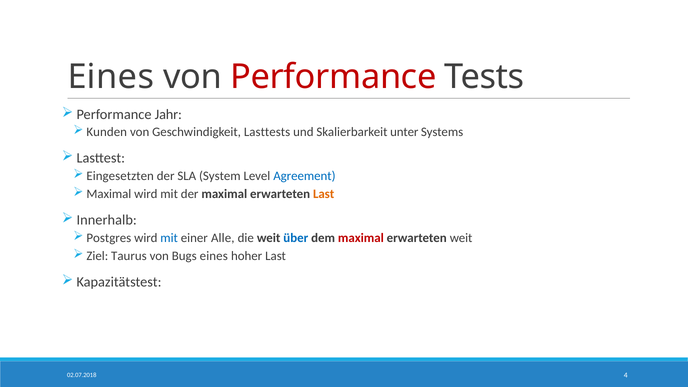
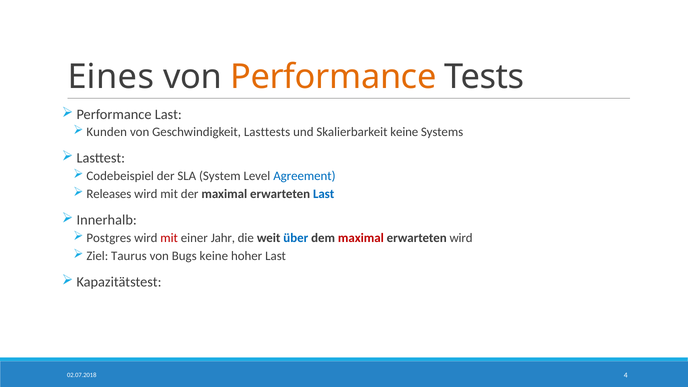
Performance colour: red -> orange (333, 77)
Performance Jahr: Jahr -> Last (168, 114)
Skalierbarkeit unter: unter -> keine (404, 132)
Eingesetzten: Eingesetzten -> Codebeispiel (120, 176)
Maximal: Maximal -> Releases (109, 194)
Last colour: orange -> blue (324, 194)
mit colour: blue -> red (169, 238)
Alle: Alle -> Jahr (223, 238)
erwarteten weit: weit -> wird (461, 238)
Bugs eines: eines -> keine (214, 256)
